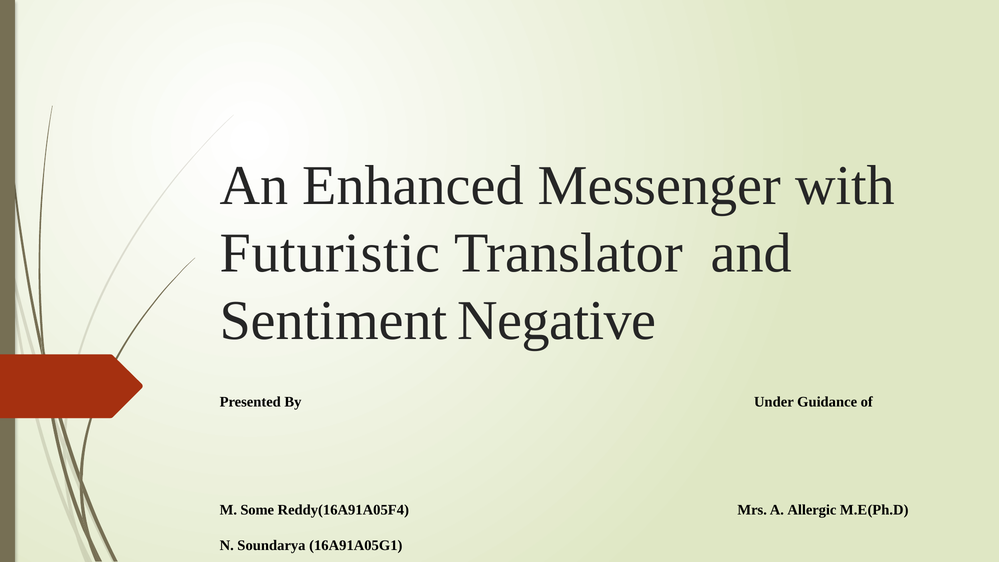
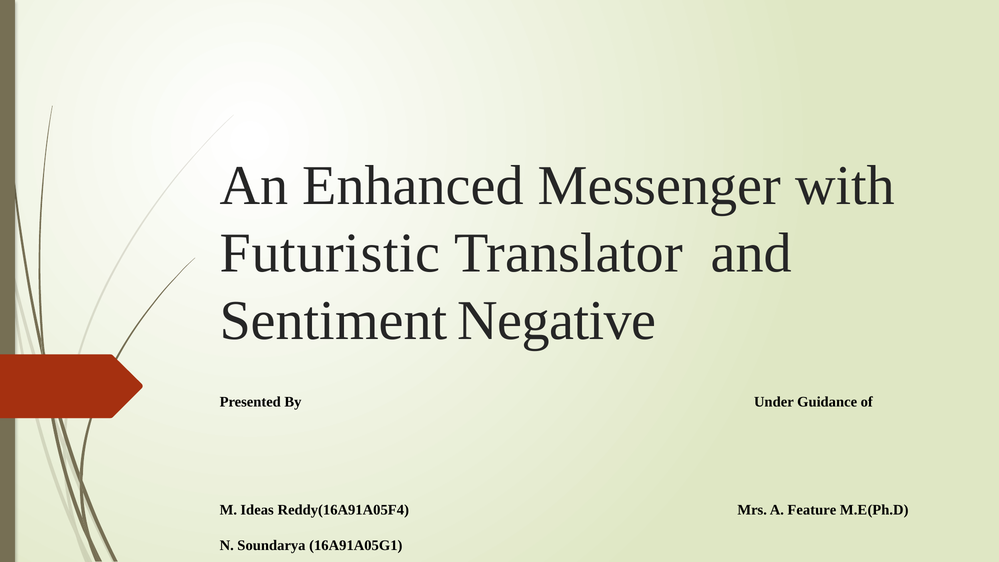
Some: Some -> Ideas (257, 510)
Allergic: Allergic -> Feature (812, 510)
